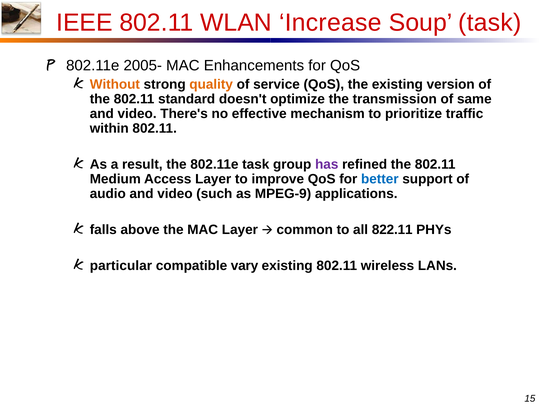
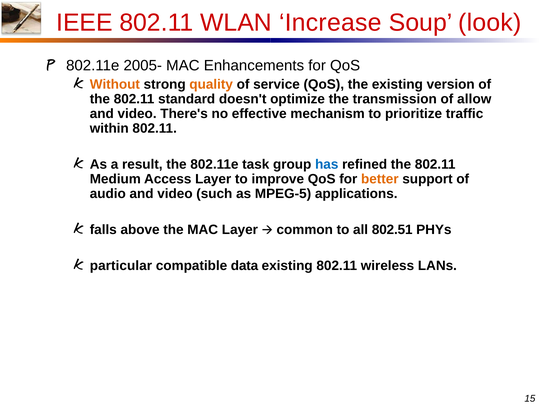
Soup task: task -> look (490, 23)
same: same -> allow (474, 99)
has colour: purple -> blue (327, 164)
better colour: blue -> orange (380, 179)
MPEG-9: MPEG-9 -> MPEG-5 (283, 194)
822.11: 822.11 -> 802.51 (392, 230)
vary: vary -> data (244, 266)
